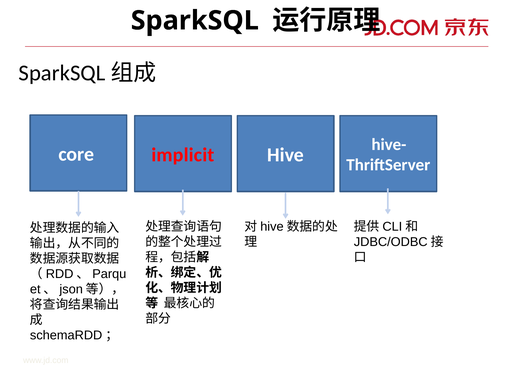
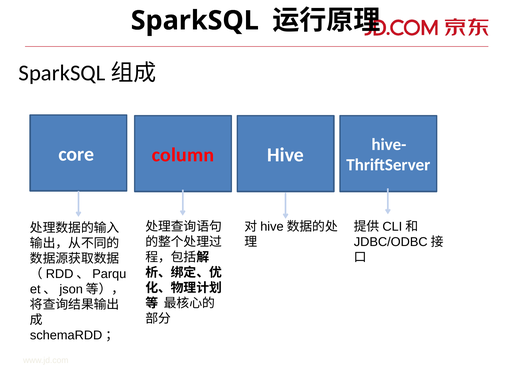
implicit: implicit -> column (183, 155)
